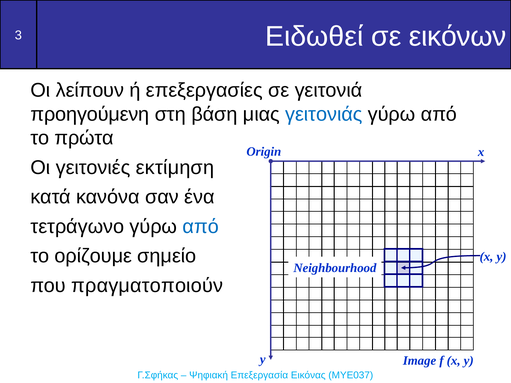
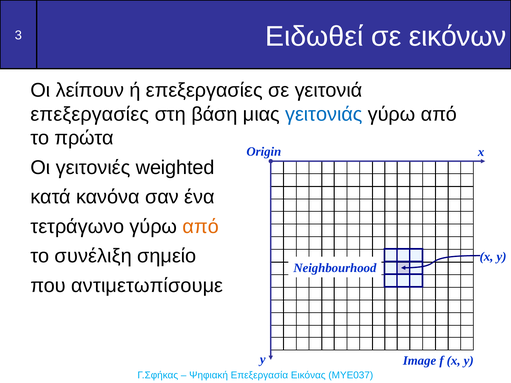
προηγούμενη: προηγούμενη -> επεξεργασίες (90, 114)
εκτίμηση: εκτίμηση -> weighted (175, 168)
από colour: blue -> orange (201, 227)
ορίζουμε: ορίζουμε -> συνέλιξη (93, 256)
πραγματοποιούν: πραγματοποιούν -> αντιμετωπίσουμε (147, 286)
